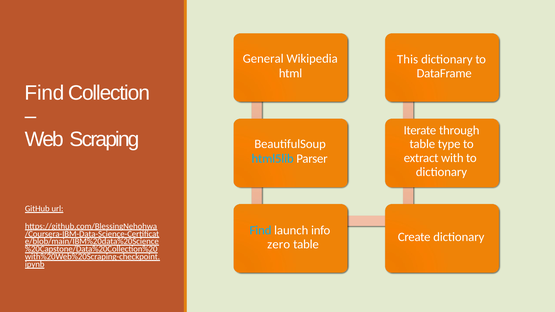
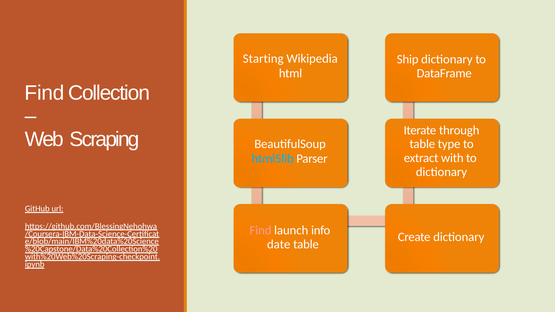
General: General -> Starting (263, 59)
This: This -> Ship (408, 59)
Find colour: light blue -> pink (260, 230)
zero: zero -> date (279, 244)
